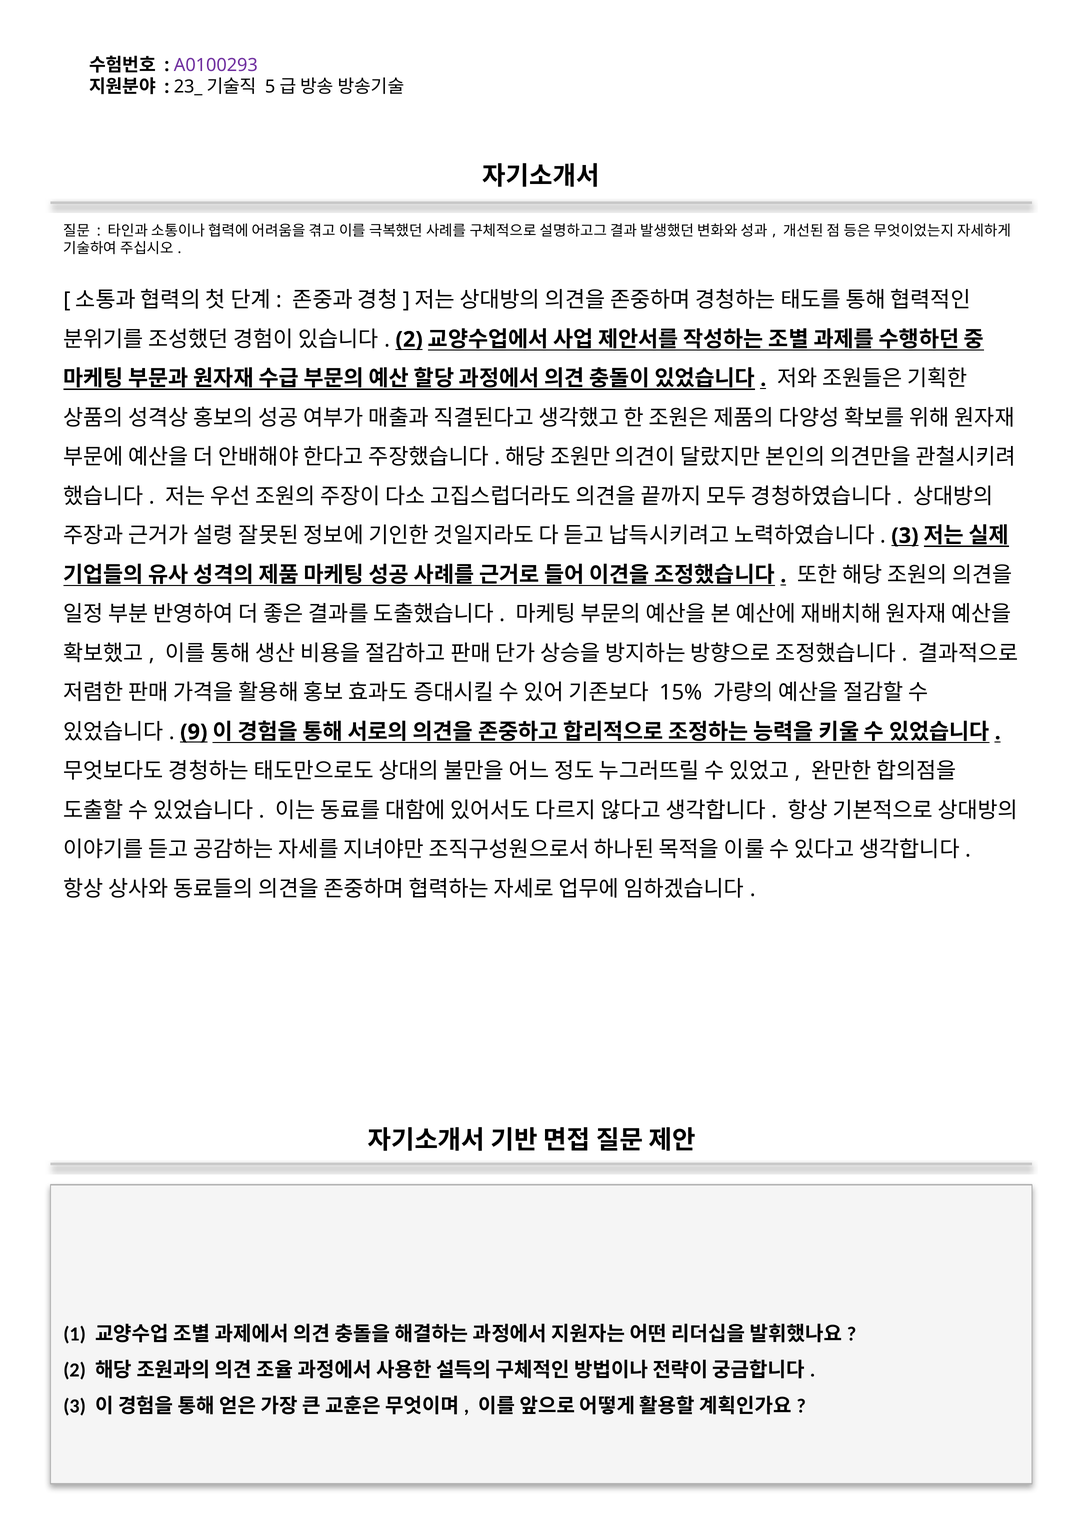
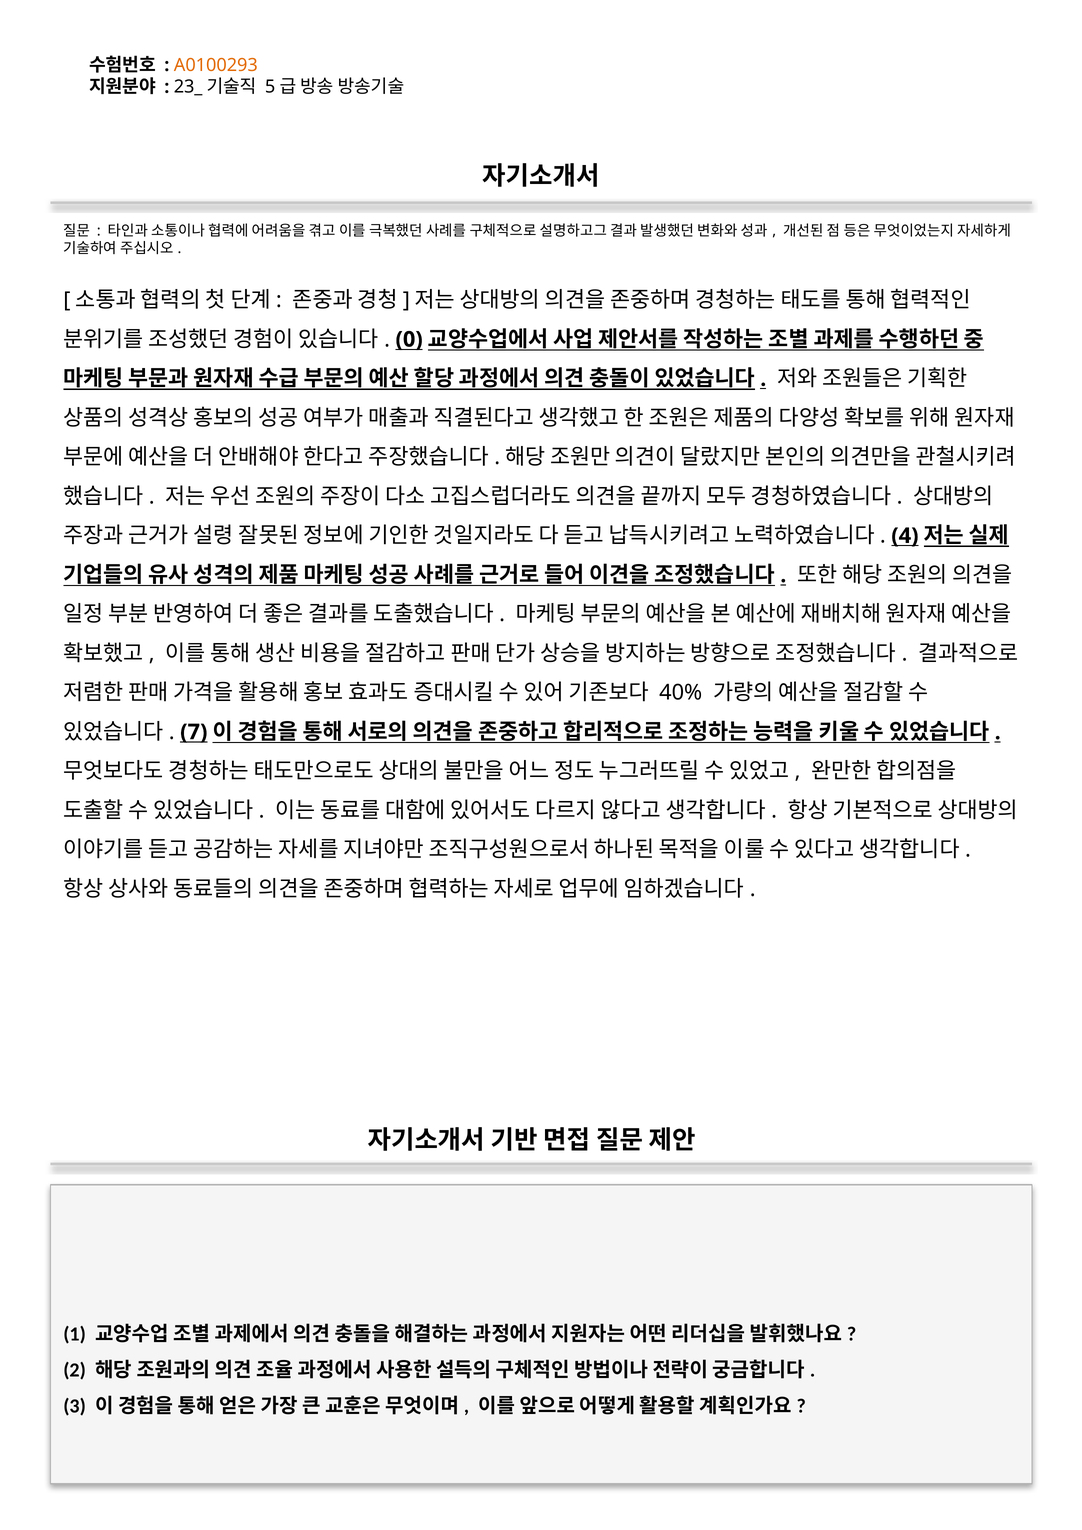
A0100293 colour: purple -> orange (216, 65)
2: 2 -> 0 (409, 340)
3: 3 -> 4 (905, 536)
15%: 15% -> 40% (681, 693)
9: 9 -> 7 (194, 732)
